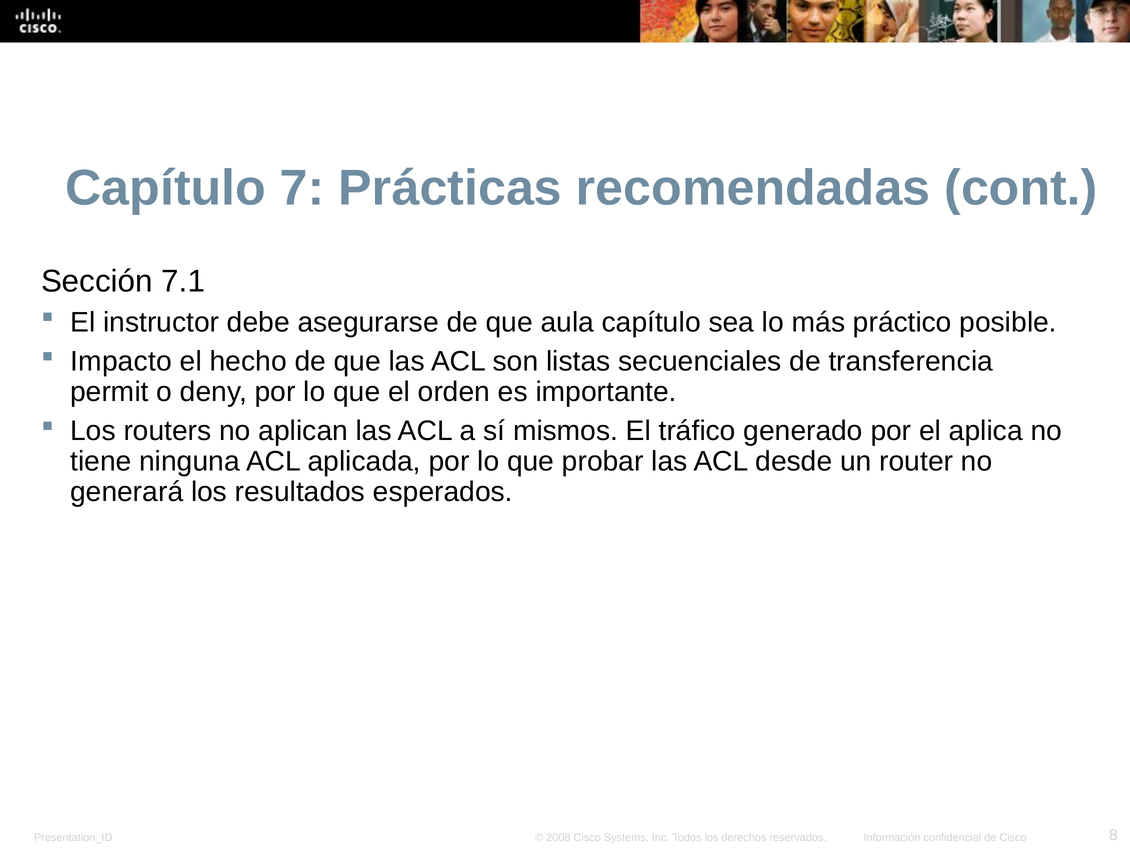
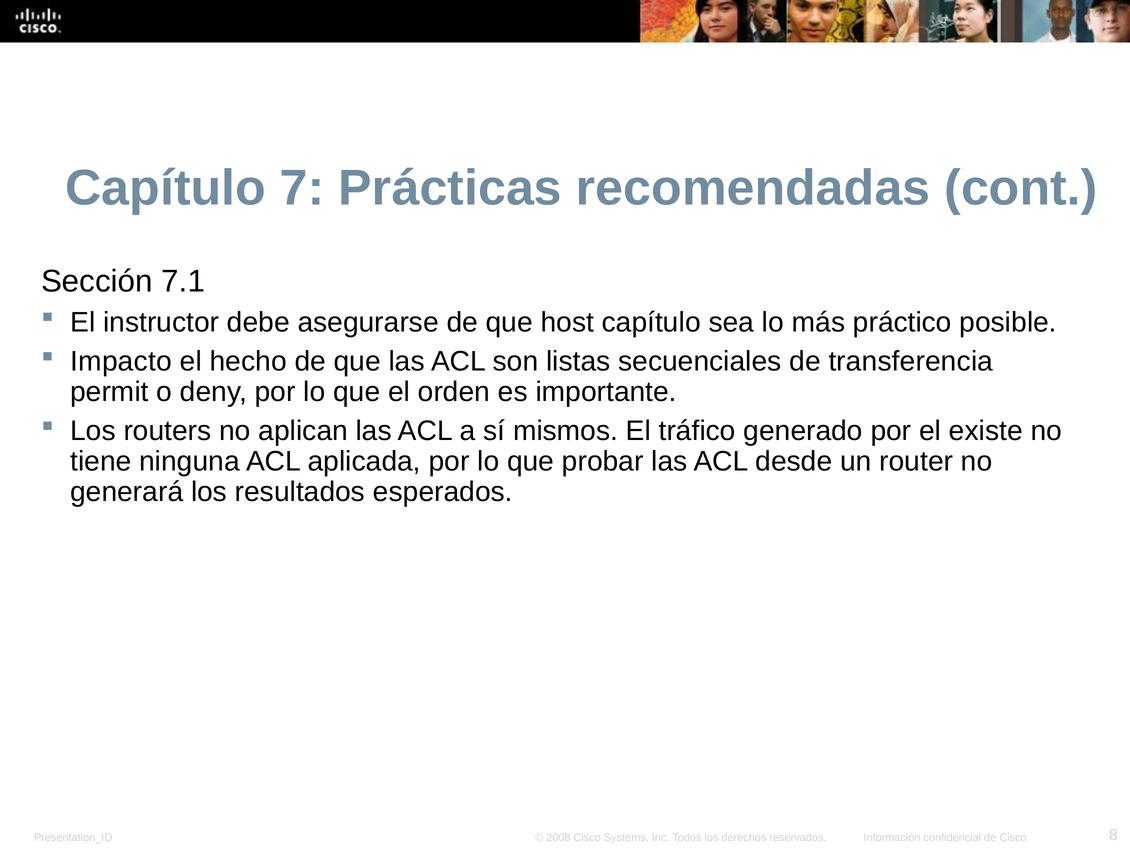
aula: aula -> host (567, 322)
aplica: aplica -> existe (986, 431)
